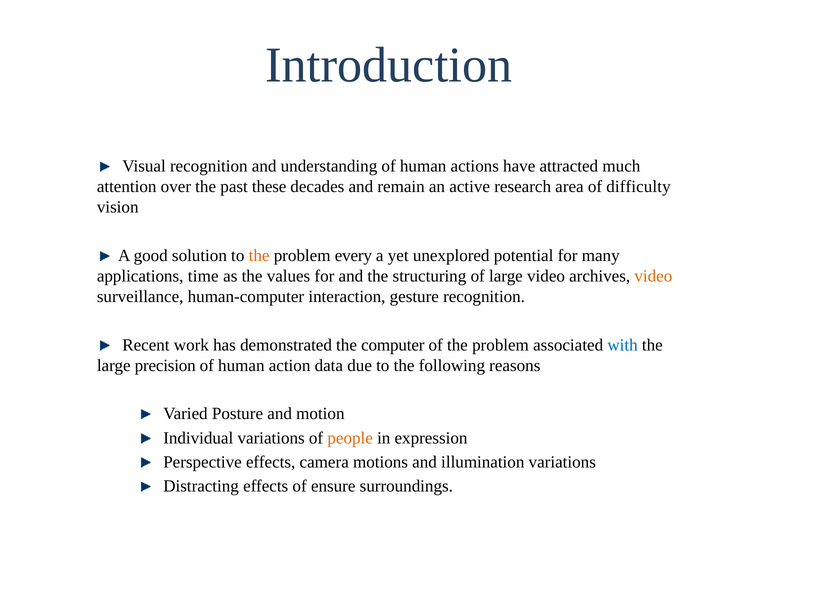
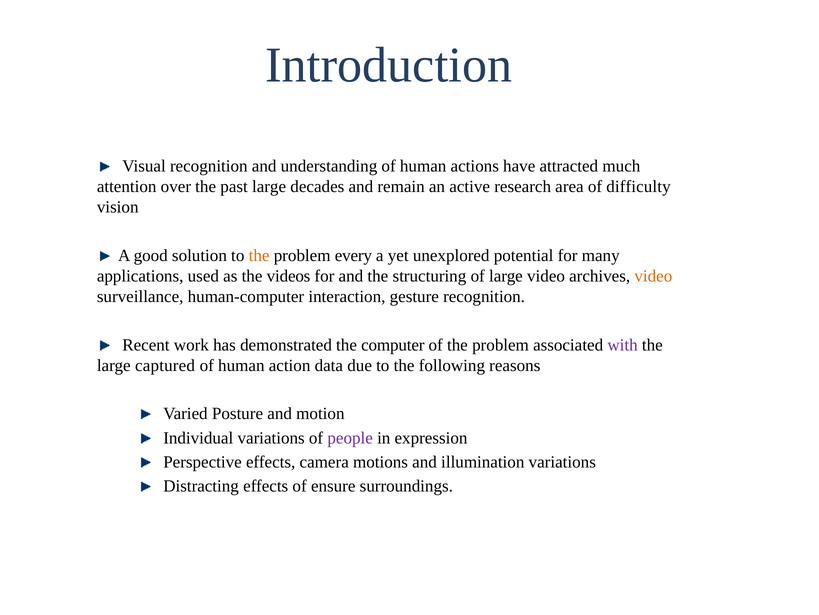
past these: these -> large (269, 187)
time: time -> used (203, 276)
values: values -> videos (289, 276)
with colour: blue -> purple (623, 345)
precision: precision -> captured (165, 365)
people colour: orange -> purple (350, 437)
